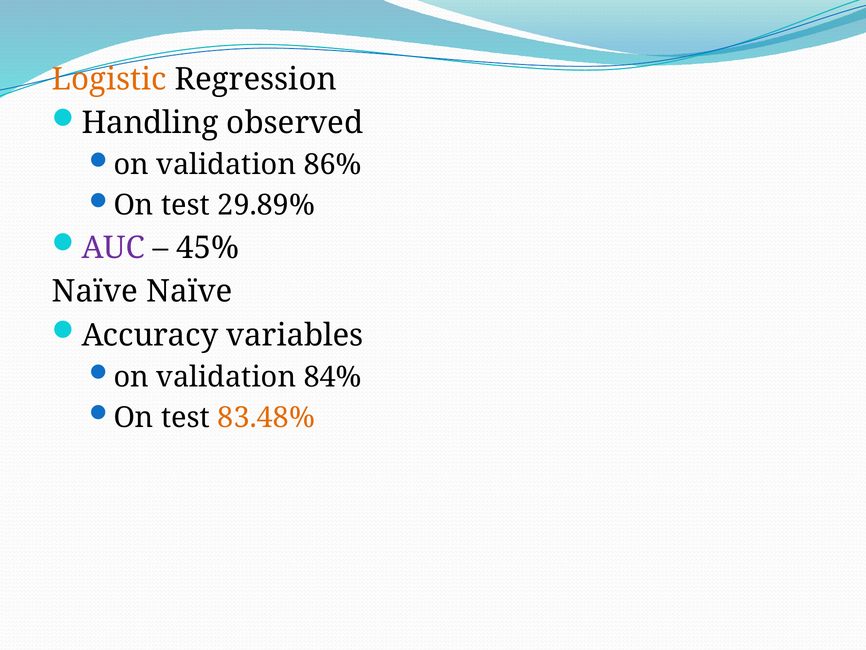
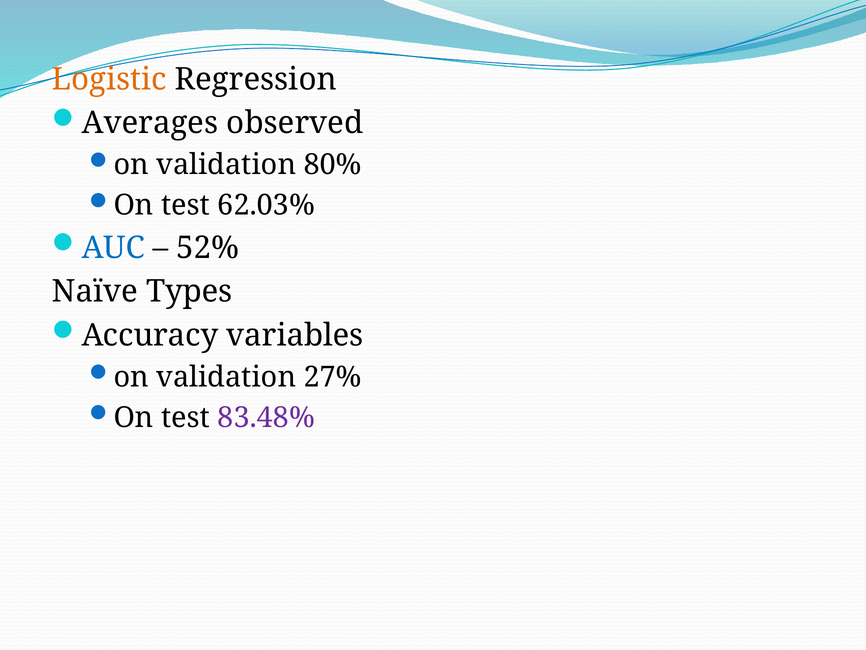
Handling: Handling -> Averages (150, 123)
86%: 86% -> 80% (333, 165)
29.89%: 29.89% -> 62.03% (266, 205)
AUC colour: purple -> blue (113, 248)
45%: 45% -> 52% (208, 248)
Naïve Naïve: Naïve -> Types (189, 291)
84%: 84% -> 27% (333, 377)
83.48% colour: orange -> purple (266, 417)
